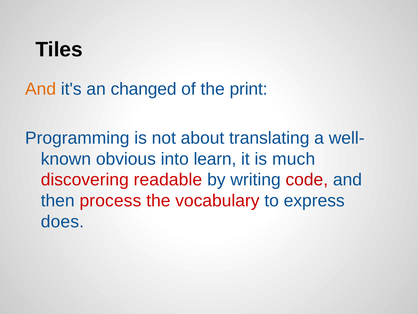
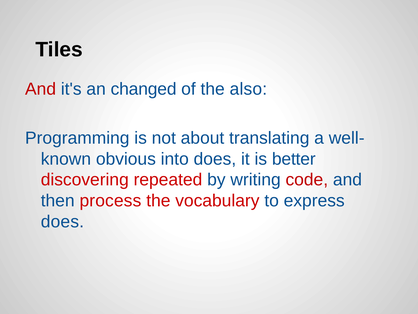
And colour: orange -> red (41, 89)
print: print -> also (248, 89)
into learn: learn -> does (215, 159)
much: much -> better (294, 159)
readable: readable -> repeated (168, 180)
